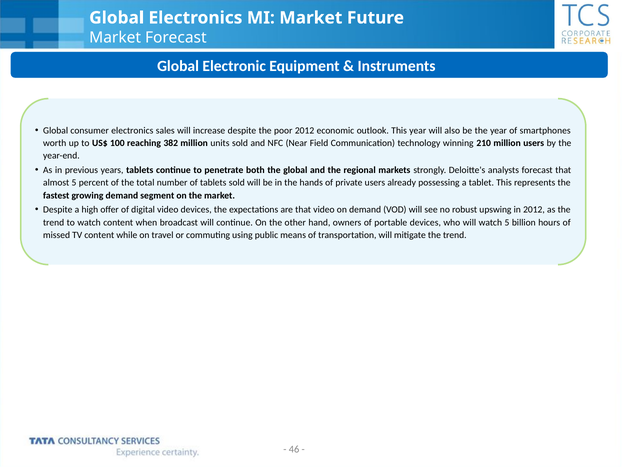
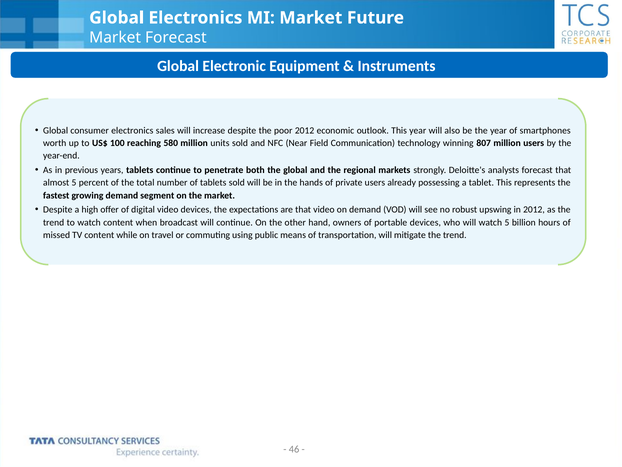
382: 382 -> 580 (171, 143)
210: 210 -> 807 (484, 143)
